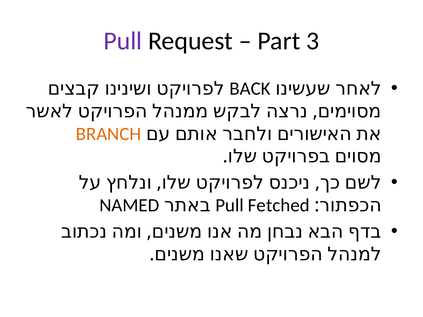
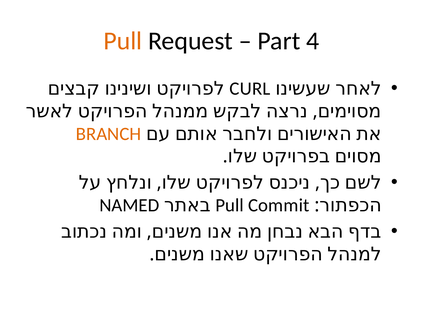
Pull colour: purple -> orange (123, 41)
3: 3 -> 4 (313, 41)
BACK: BACK -> CURL (250, 89)
Fetched: Fetched -> Commit (279, 205)
